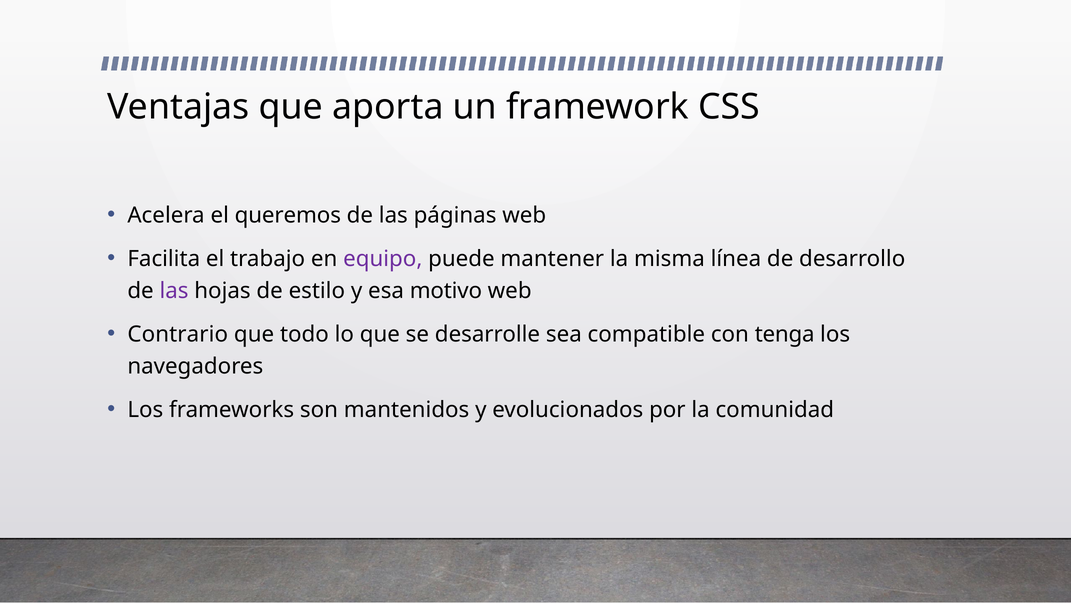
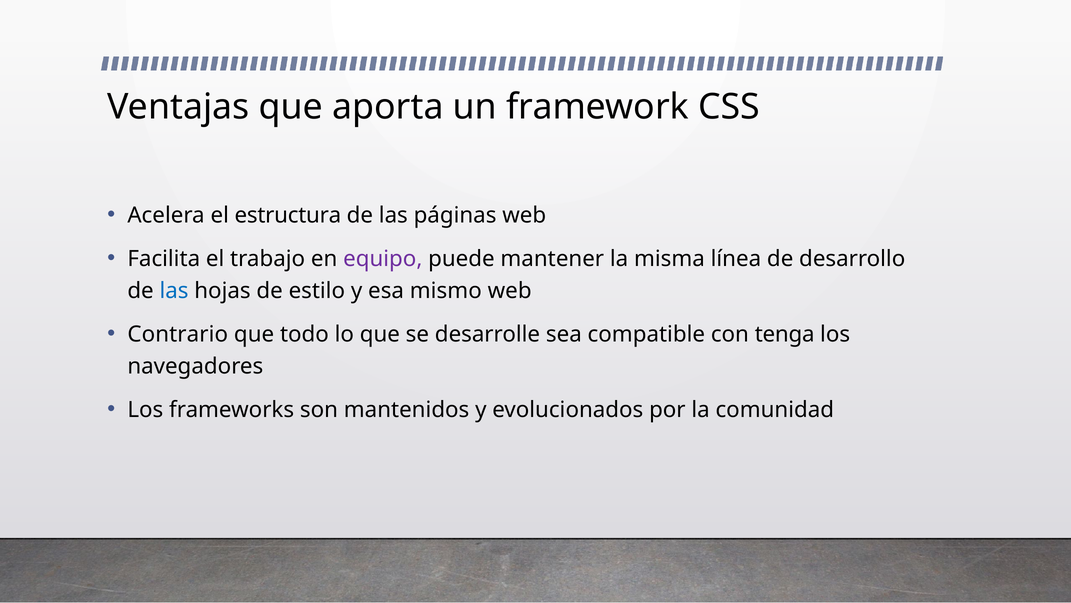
queremos: queremos -> estructura (288, 215)
las colour: purple -> blue (174, 291)
motivo: motivo -> mismo (446, 291)
